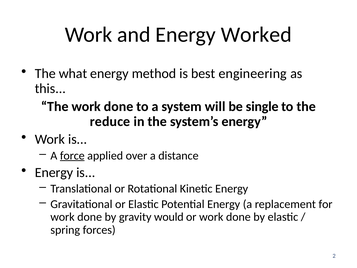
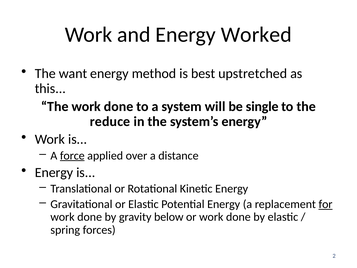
what: what -> want (73, 74)
engineering: engineering -> upstretched (253, 74)
for underline: none -> present (326, 204)
would: would -> below (169, 217)
